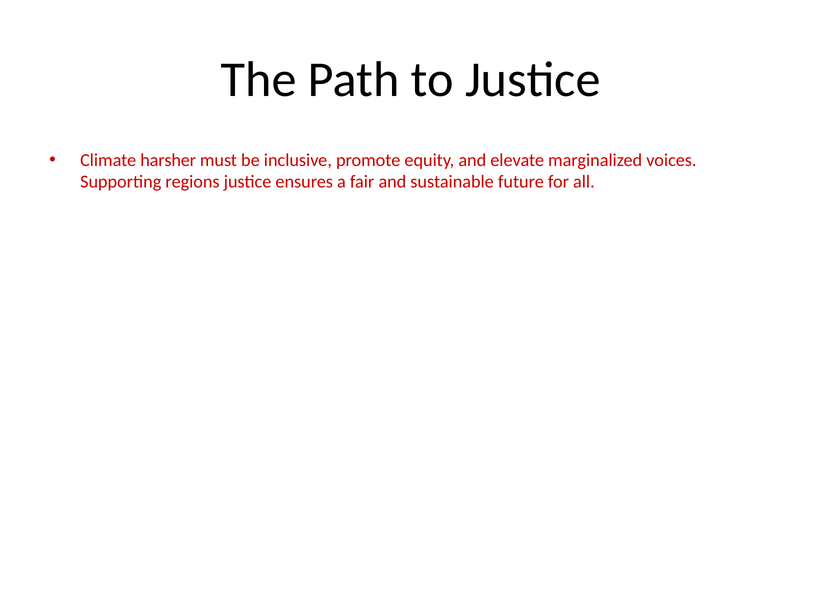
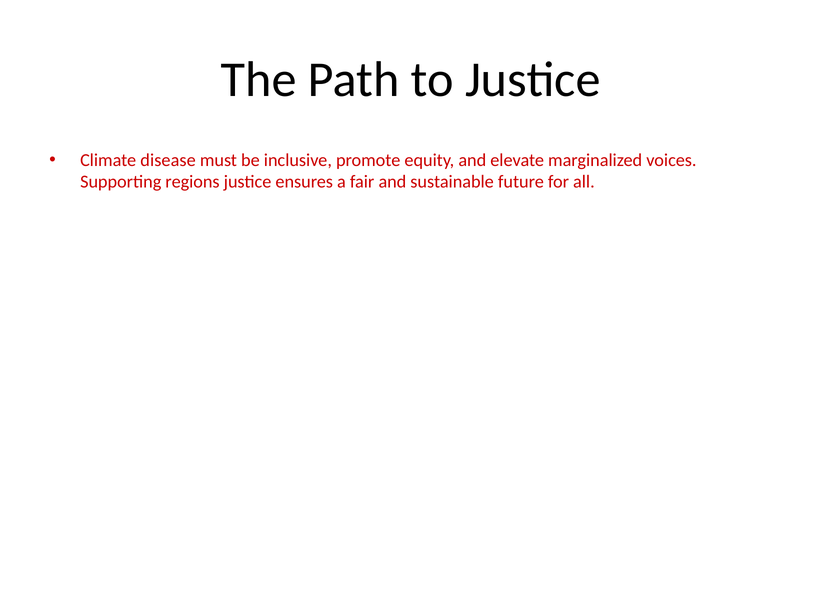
harsher: harsher -> disease (168, 160)
